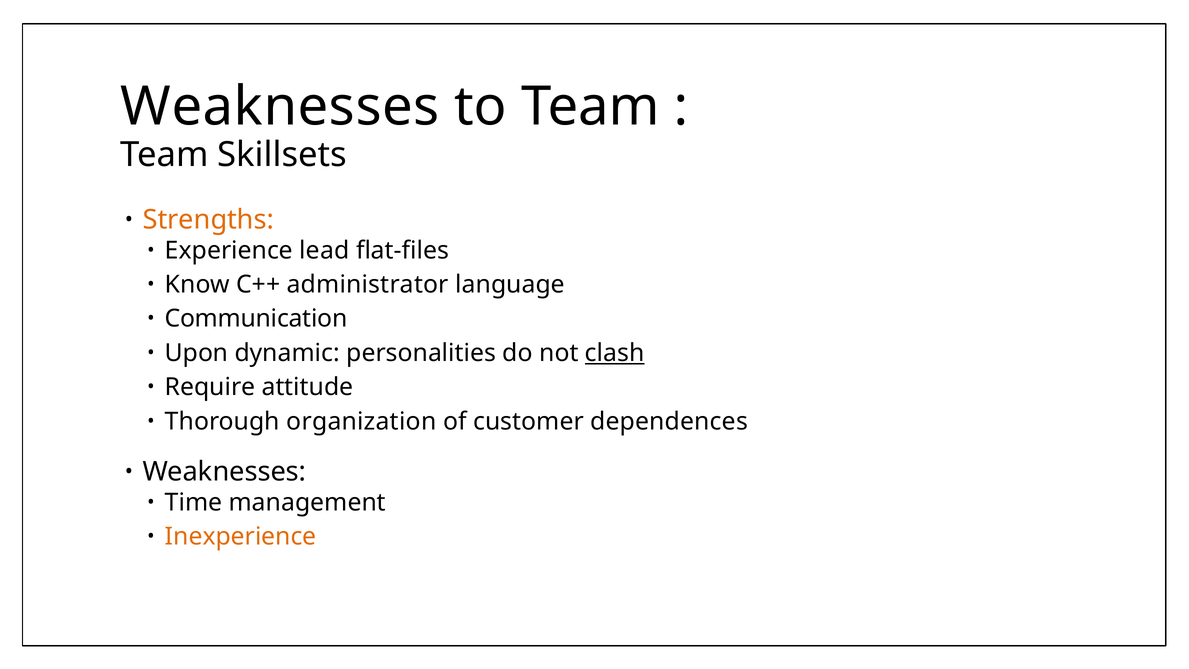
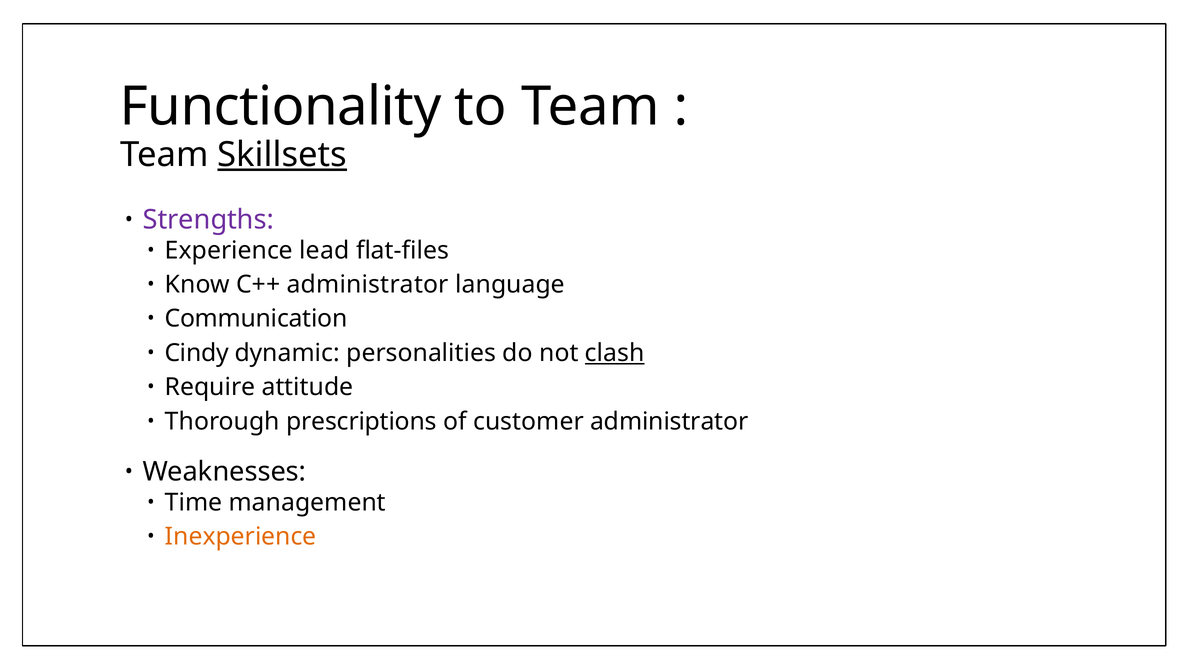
Weaknesses: Weaknesses -> Functionality (281, 107)
Skillsets underline: none -> present (282, 155)
Strengths colour: orange -> purple (208, 220)
Upon: Upon -> Cindy (197, 353)
organization: organization -> prescriptions (362, 421)
customer dependences: dependences -> administrator (669, 421)
